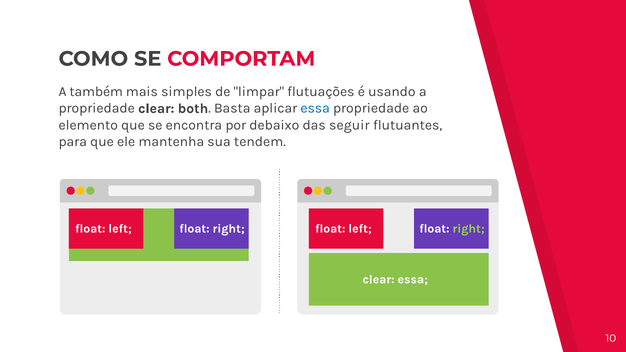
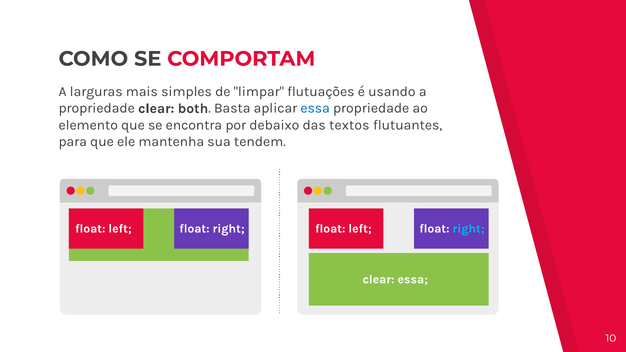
também: também -> larguras (96, 92)
seguir: seguir -> textos (349, 125)
right colour: light green -> light blue (469, 229)
